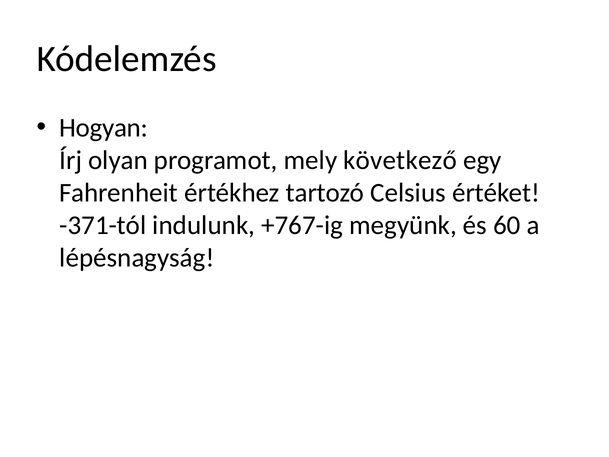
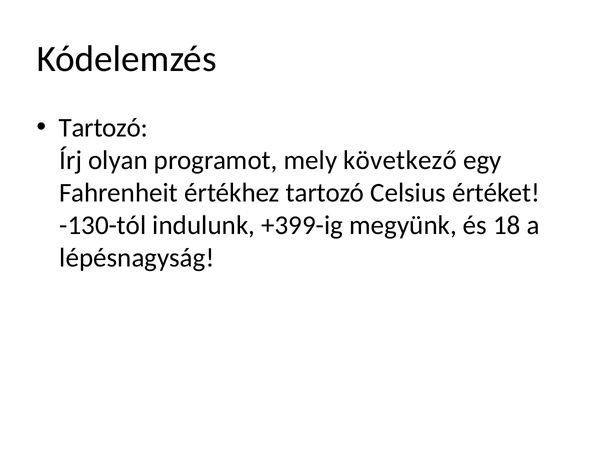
Hogyan: Hogyan -> Tartozó (103, 128)
-371-tól: -371-tól -> -130-tól (103, 225)
+767-ig: +767-ig -> +399-ig (302, 225)
60: 60 -> 18 (507, 225)
